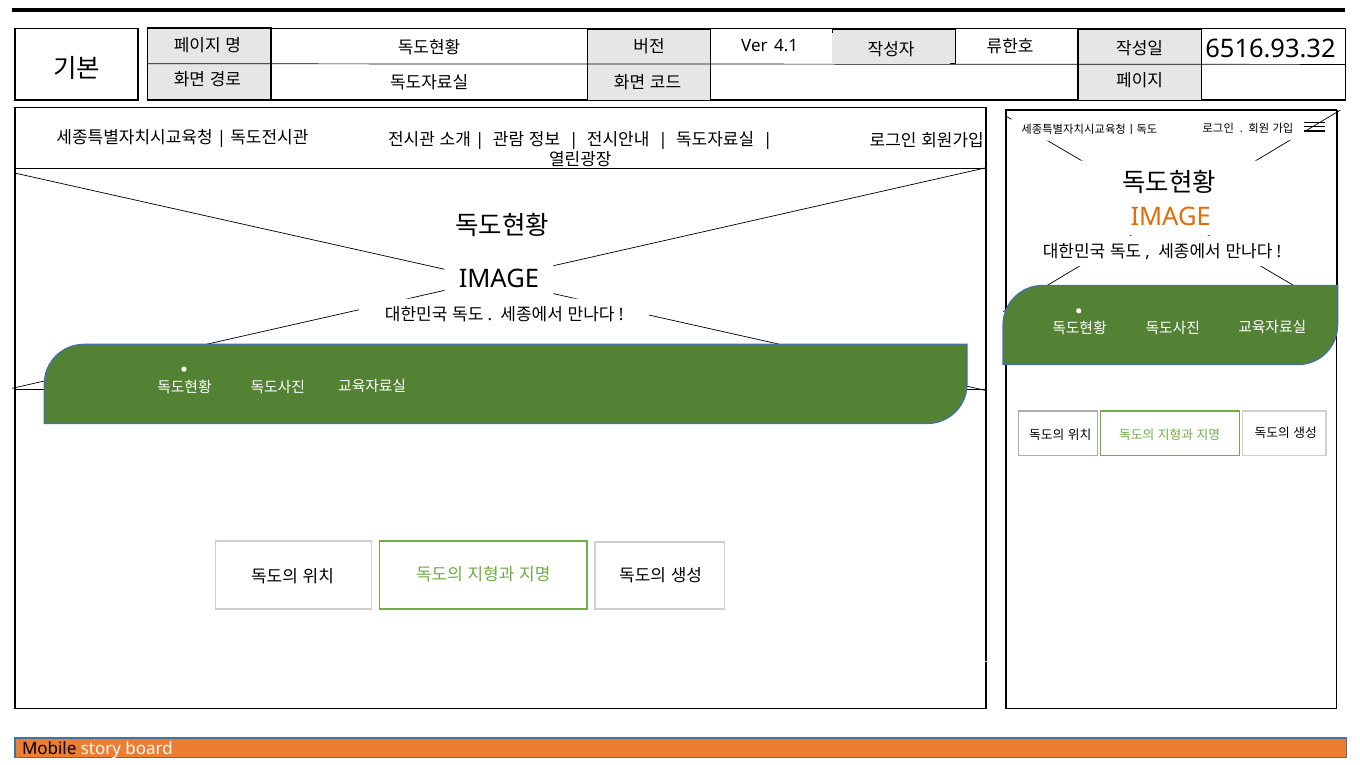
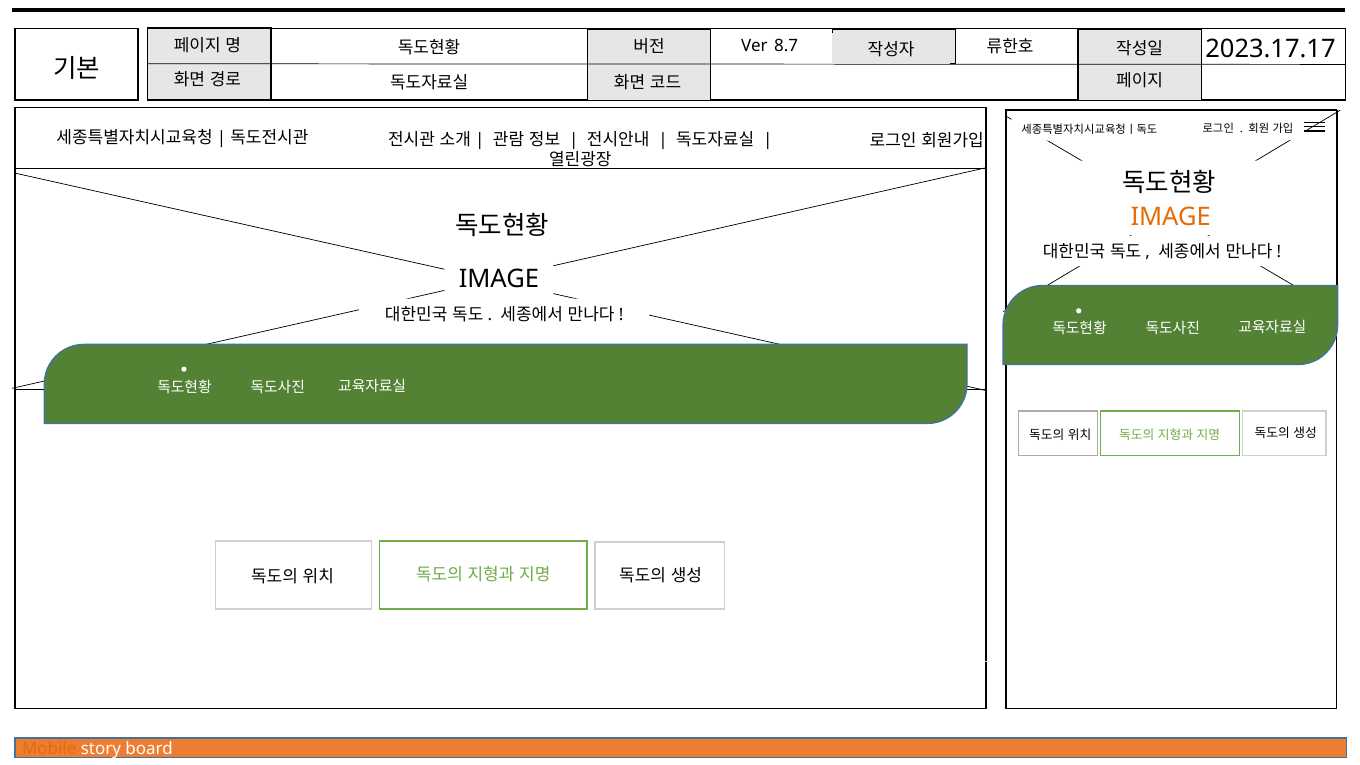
6516.93.32: 6516.93.32 -> 2023.17.17 (1270, 49)
4.1: 4.1 -> 8.7 (786, 46)
Mobile colour: black -> orange (49, 749)
